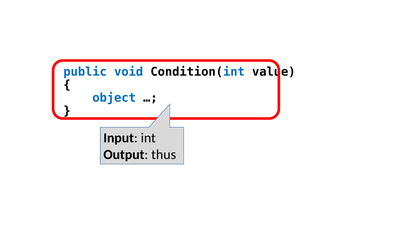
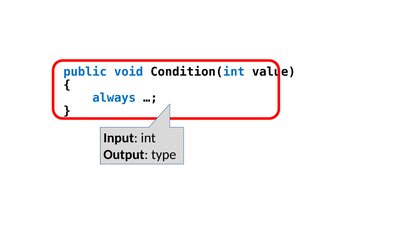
object: object -> always (114, 98)
thus: thus -> type (164, 155)
